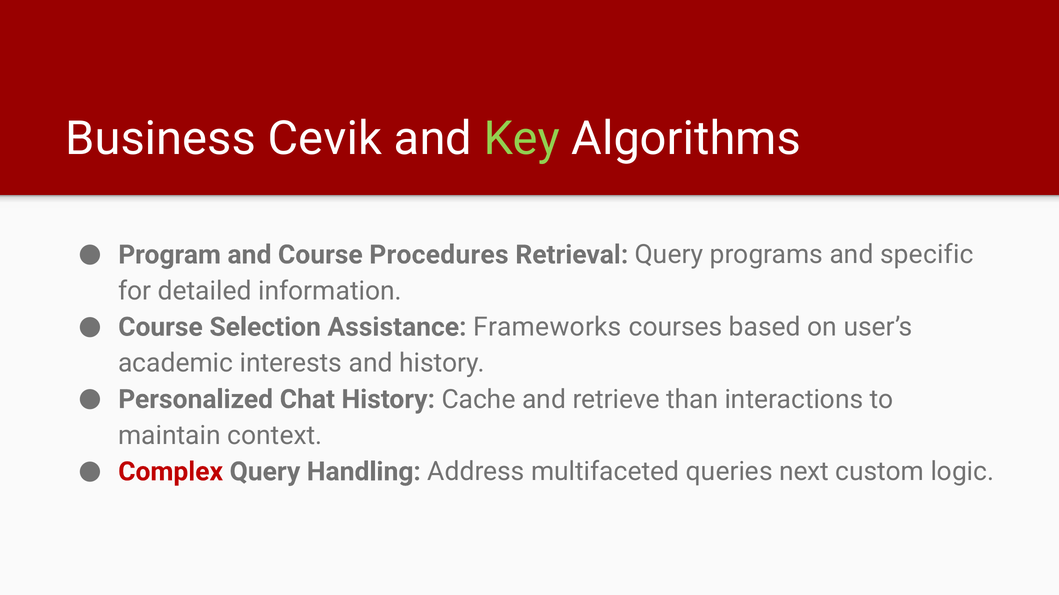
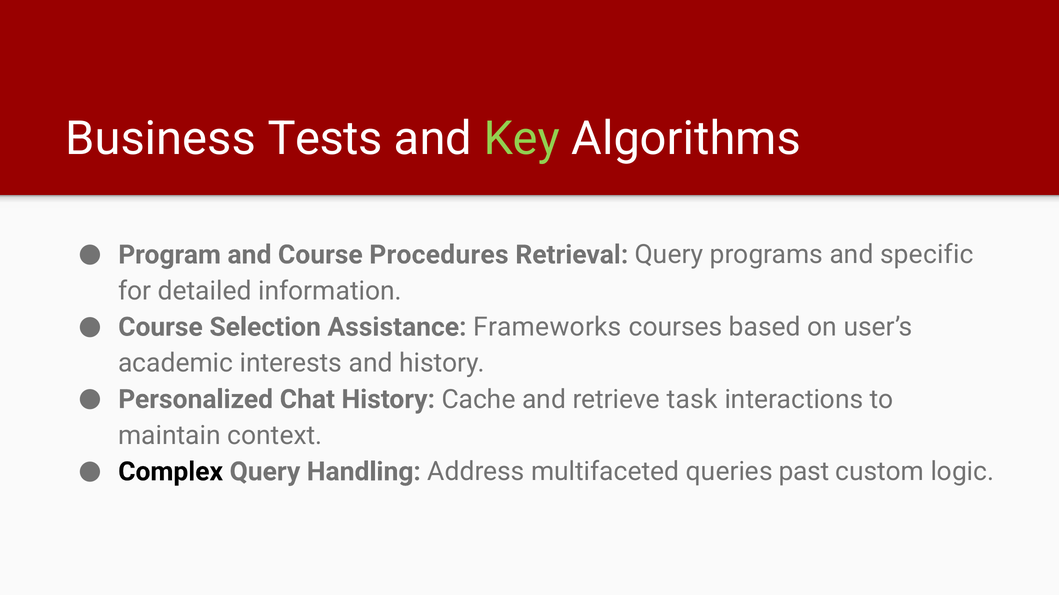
Cevik: Cevik -> Tests (325, 139)
than: than -> task (692, 400)
Complex colour: red -> black (171, 472)
next: next -> past (804, 472)
